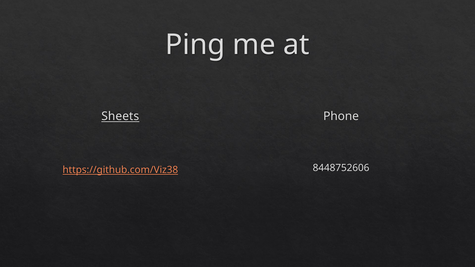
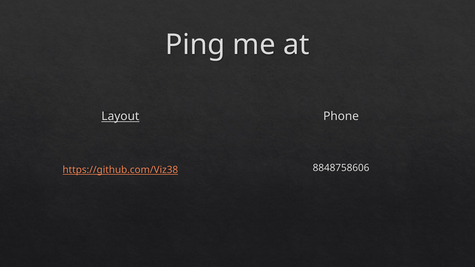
Sheets: Sheets -> Layout (120, 116)
8448752606: 8448752606 -> 8848758606 (341, 168)
